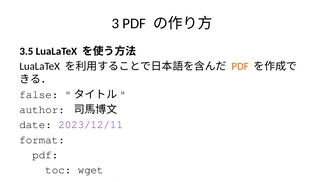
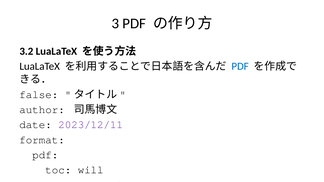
3.5: 3.5 -> 3.2 (26, 51)
PDF colour: orange -> blue (240, 67)
toc wget: wget -> will (91, 170)
